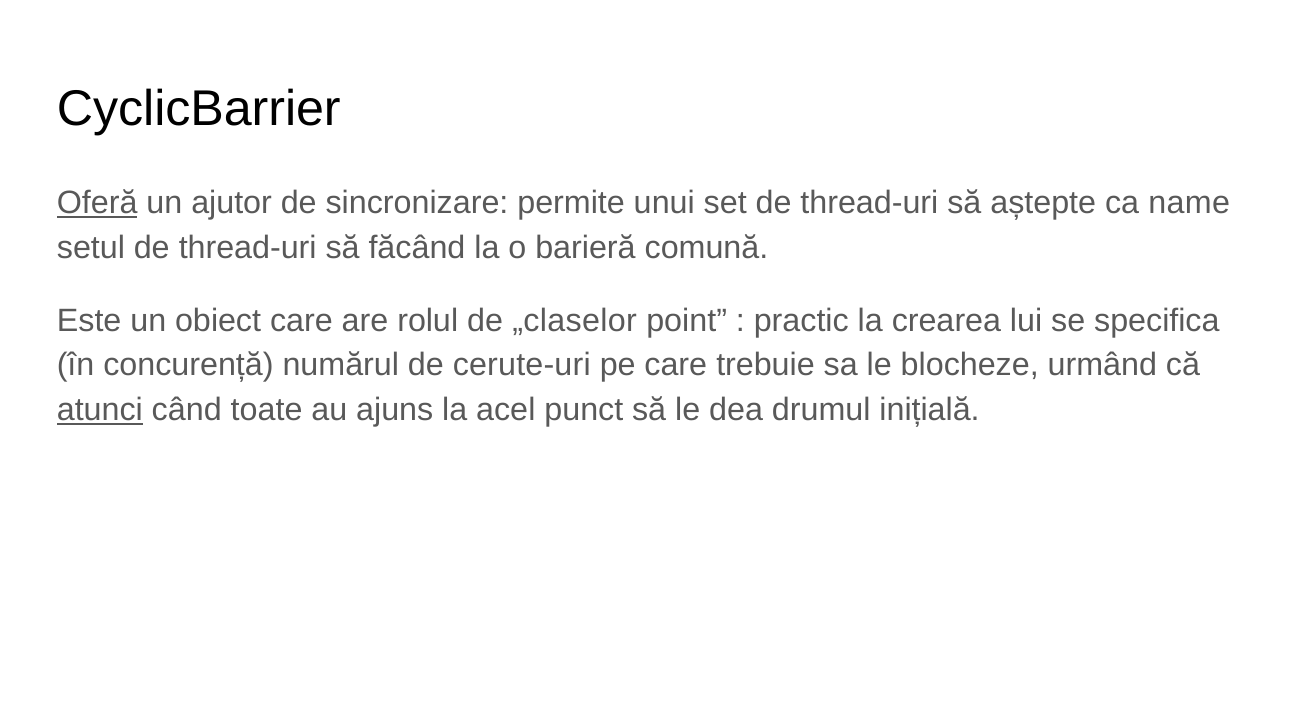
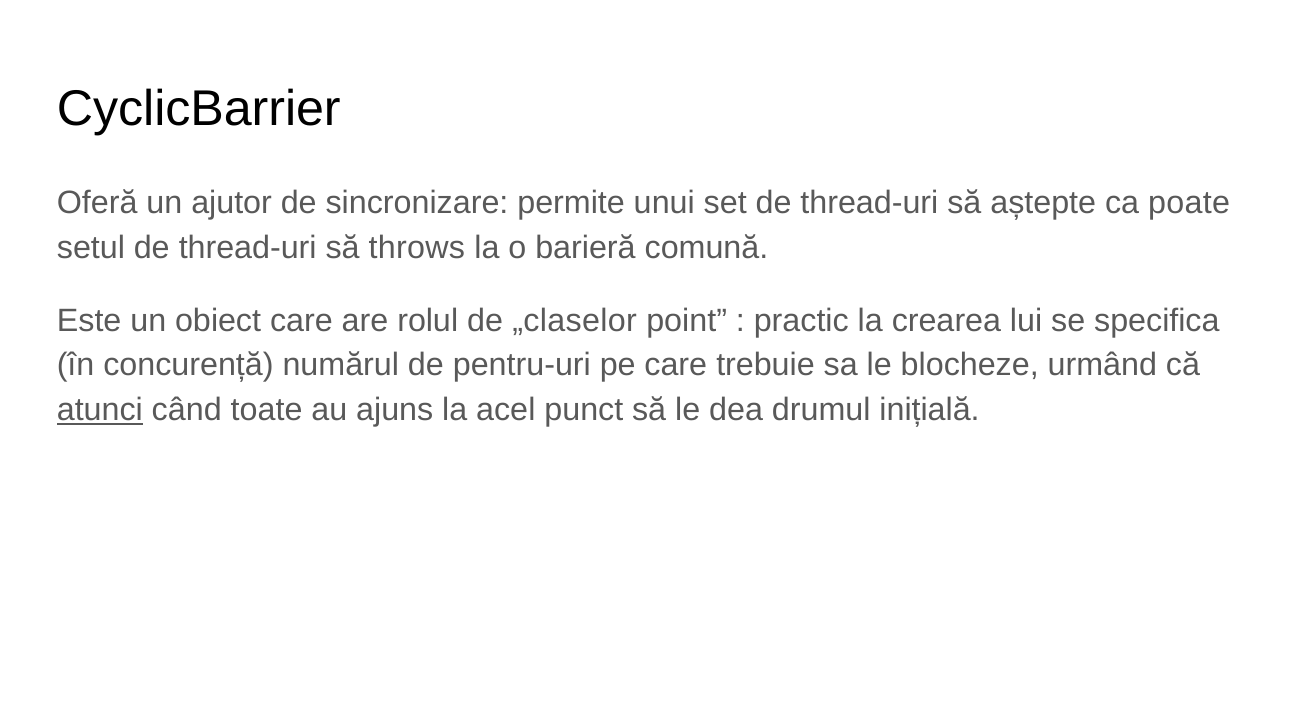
Oferă underline: present -> none (97, 203)
name: name -> poate (1189, 203)
făcând: făcând -> throws (417, 248)
cerute-uri: cerute-uri -> pentru-uri (522, 365)
